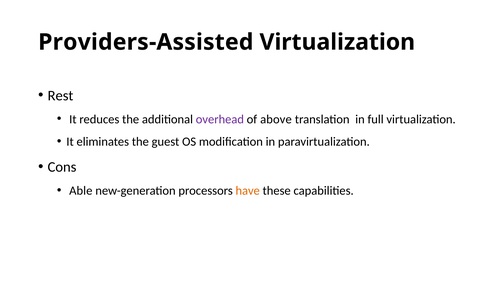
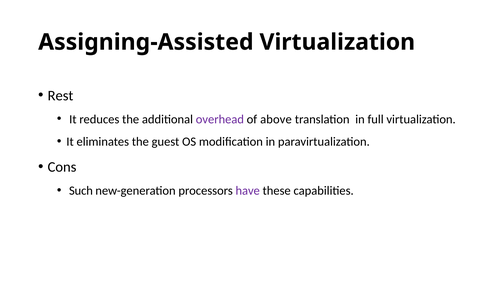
Providers-Assisted: Providers-Assisted -> Assigning-Assisted (146, 42)
Able: Able -> Such (81, 191)
have colour: orange -> purple (248, 191)
